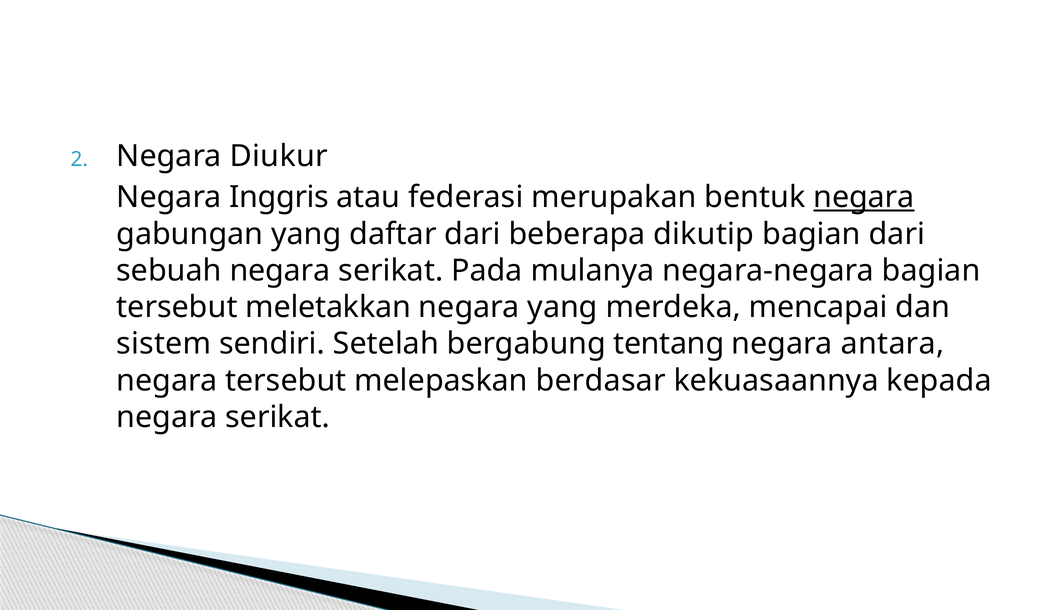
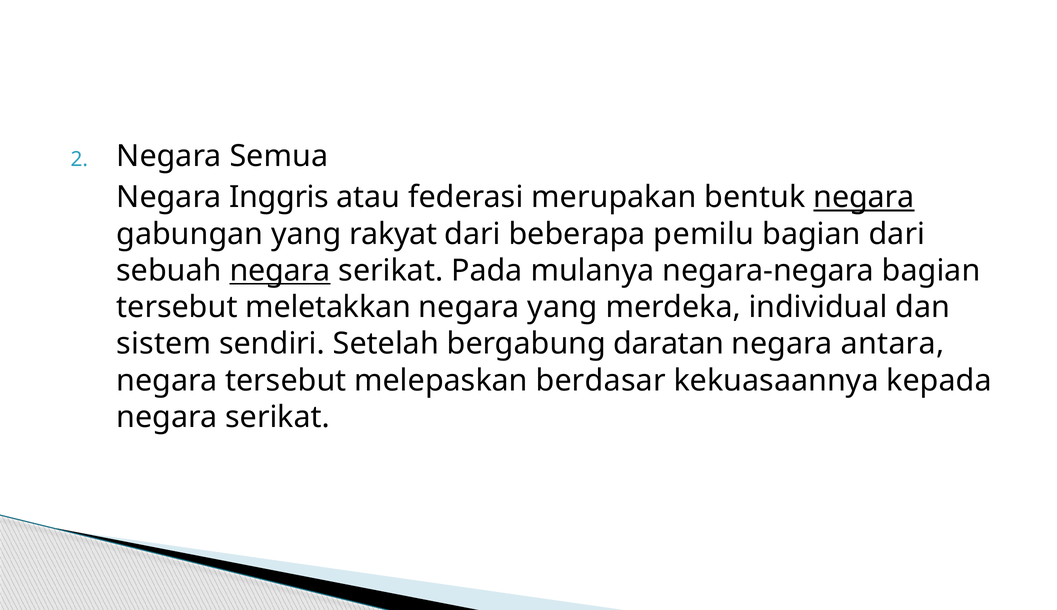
Diukur: Diukur -> Semua (279, 156)
daftar: daftar -> rakyat (393, 234)
dikutip: dikutip -> pemilu (704, 234)
negara underline: none -> present (280, 271)
mencapai: mencapai -> individual (818, 307)
tentang: tentang -> daratan (669, 344)
